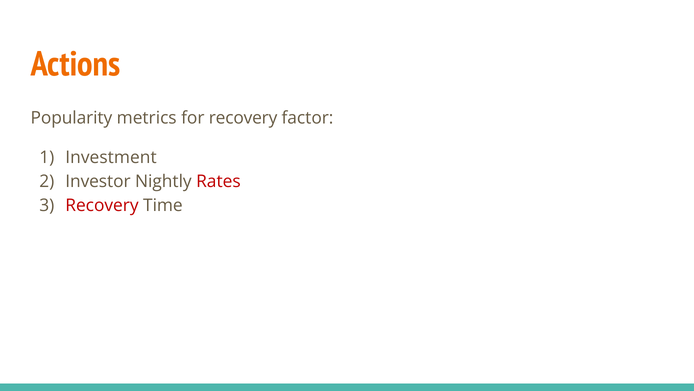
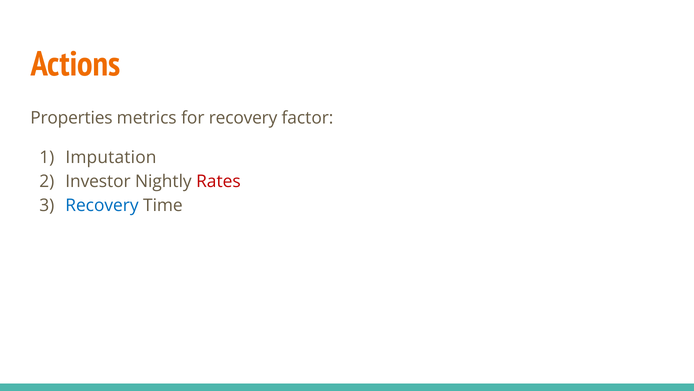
Popularity: Popularity -> Properties (71, 118)
Investment: Investment -> Imputation (111, 157)
Recovery colour: red -> blue (102, 205)
